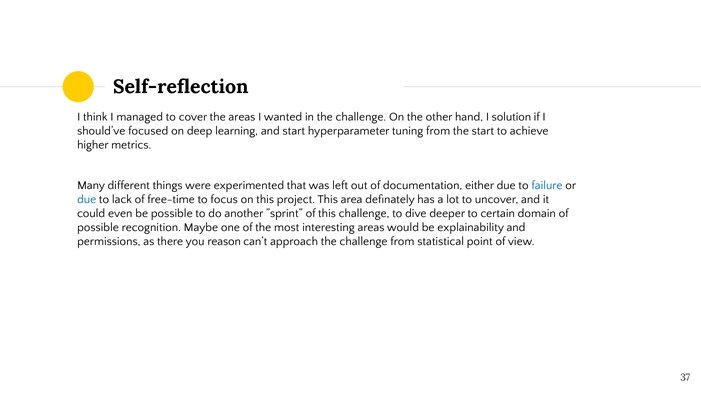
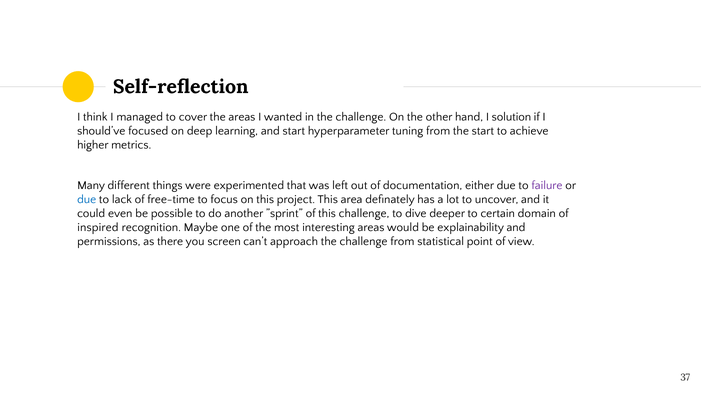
failure colour: blue -> purple (547, 186)
possible: possible -> inspired (98, 228)
reason: reason -> screen (224, 242)
